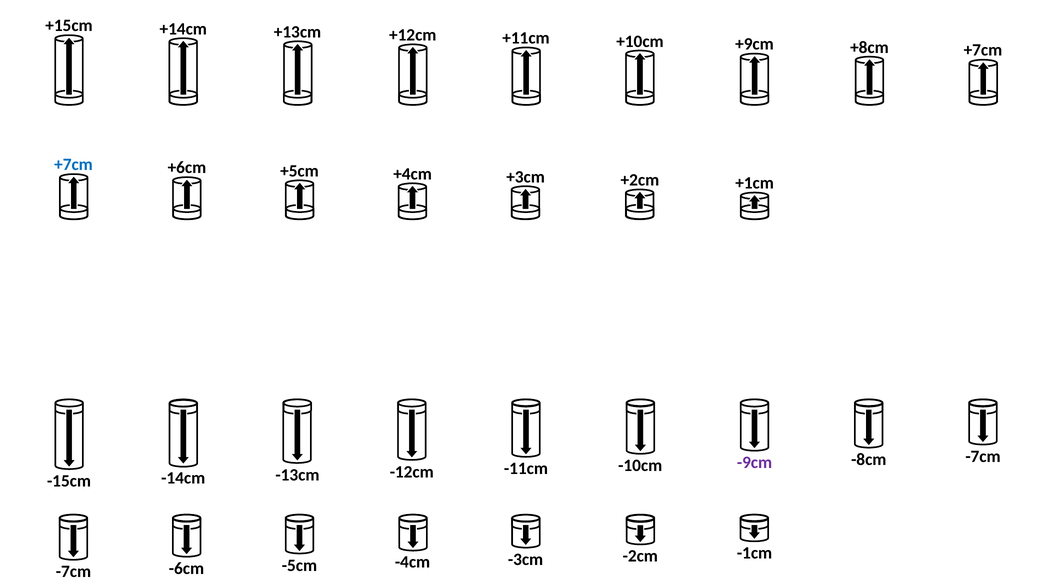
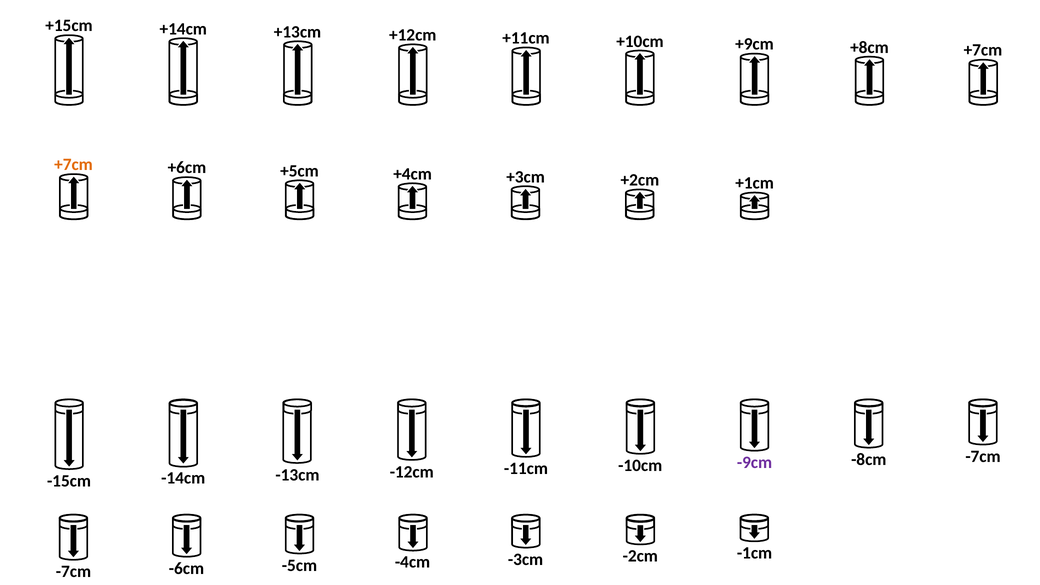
+7cm colour: blue -> orange (73, 165)
